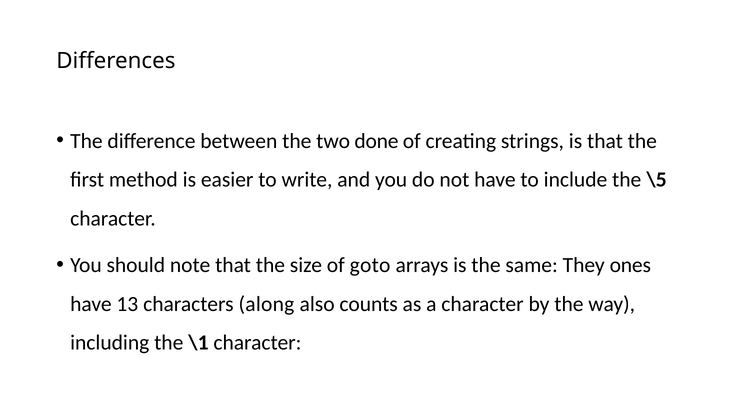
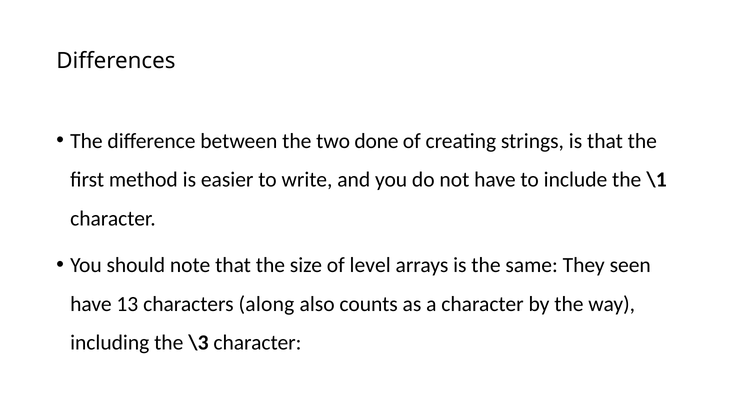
\5: \5 -> \1 (657, 180)
goto: goto -> level (370, 265)
ones: ones -> seen (630, 265)
\1: \1 -> \3 (199, 343)
